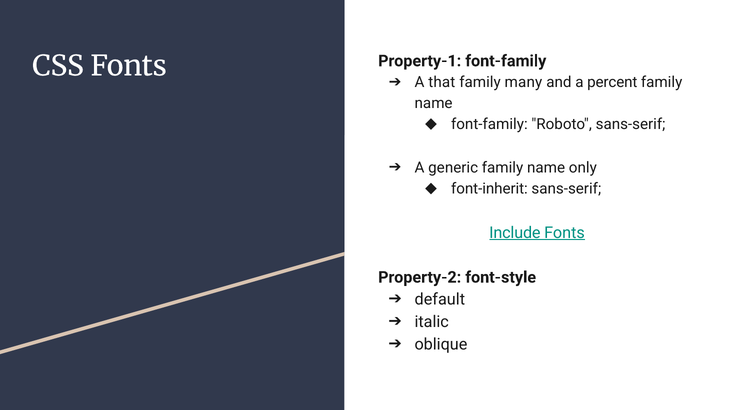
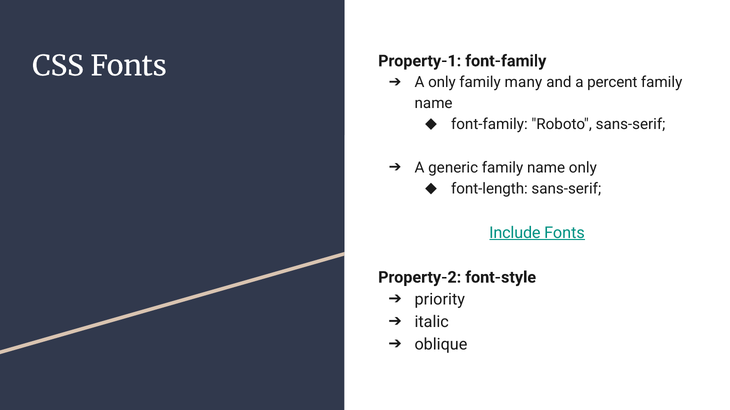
A that: that -> only (442, 83)
font-inherit: font-inherit -> font-length (489, 189)
default: default -> priority (440, 300)
